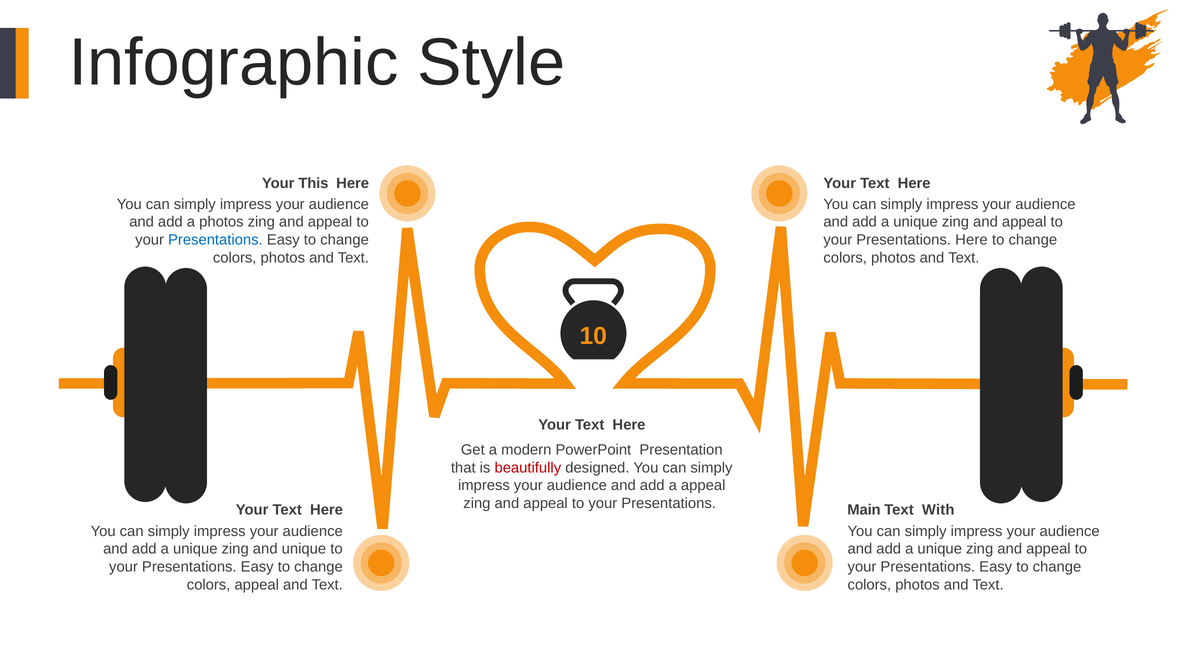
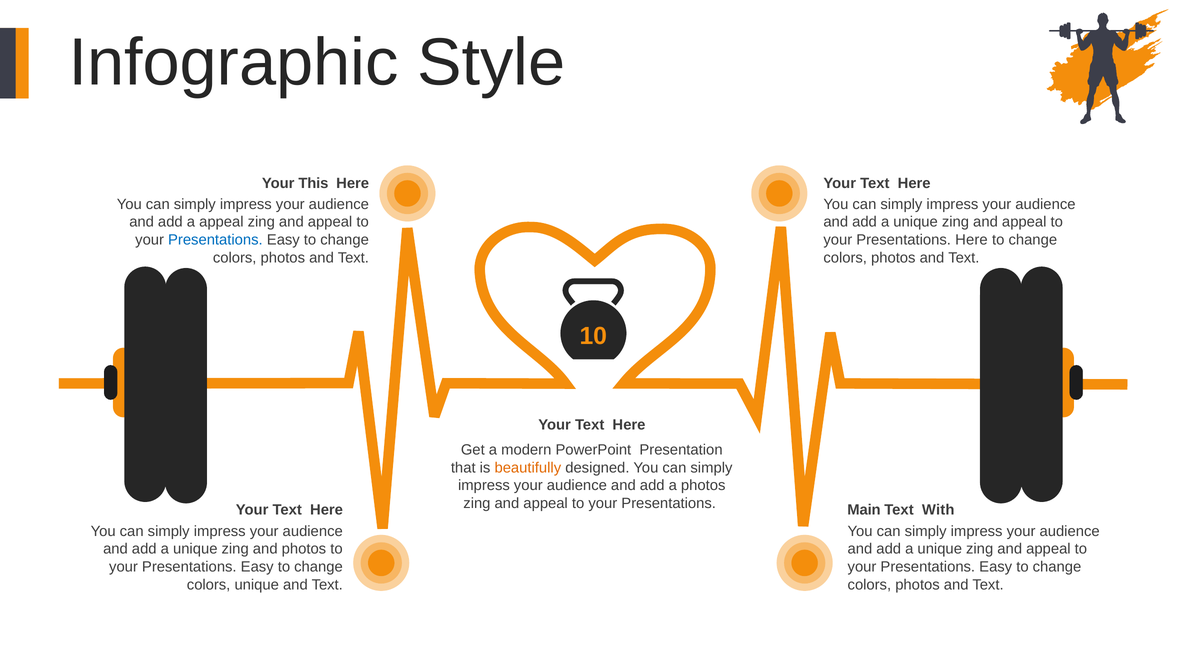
a photos: photos -> appeal (221, 222)
beautifully colour: red -> orange (528, 468)
a appeal: appeal -> photos (703, 485)
and unique: unique -> photos (304, 549)
colors appeal: appeal -> unique (257, 584)
